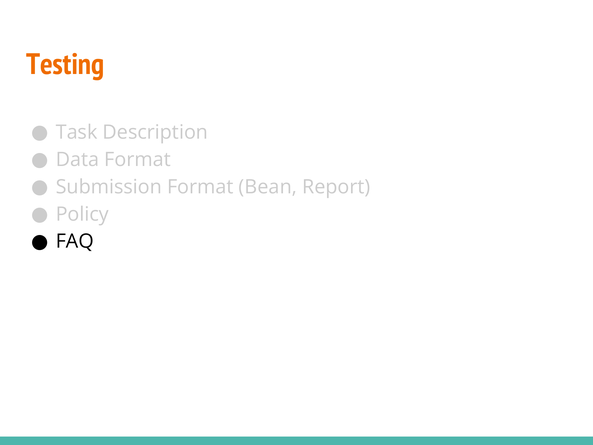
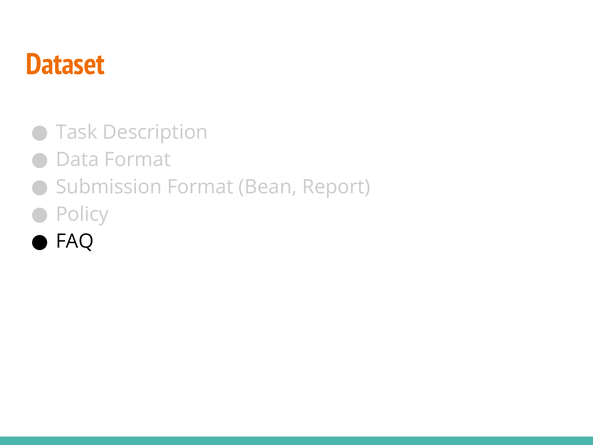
Testing: Testing -> Dataset (65, 64)
